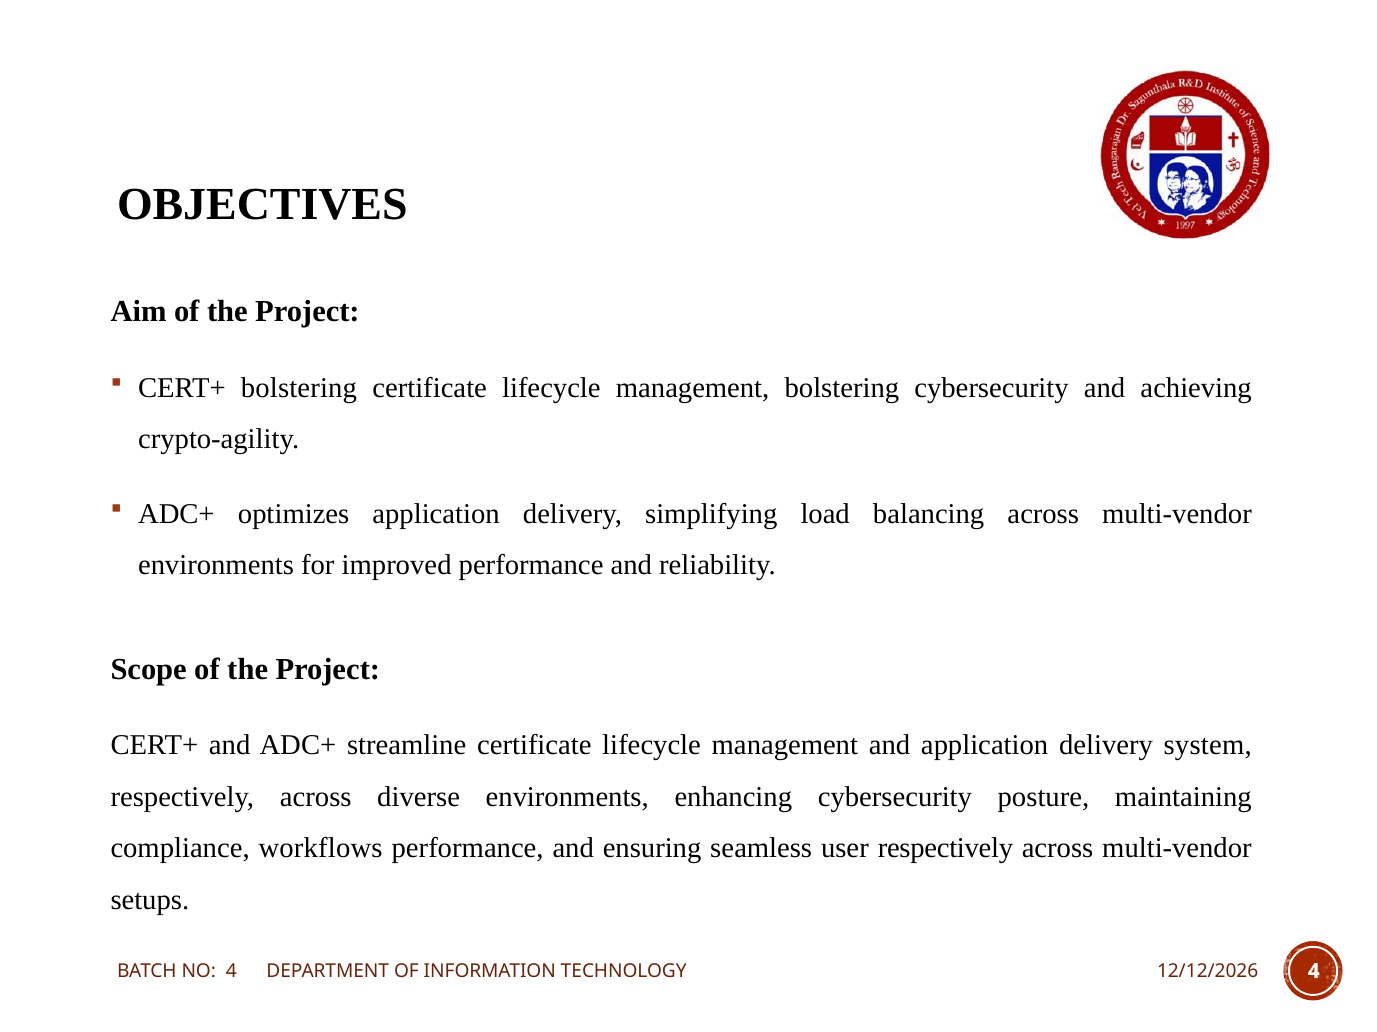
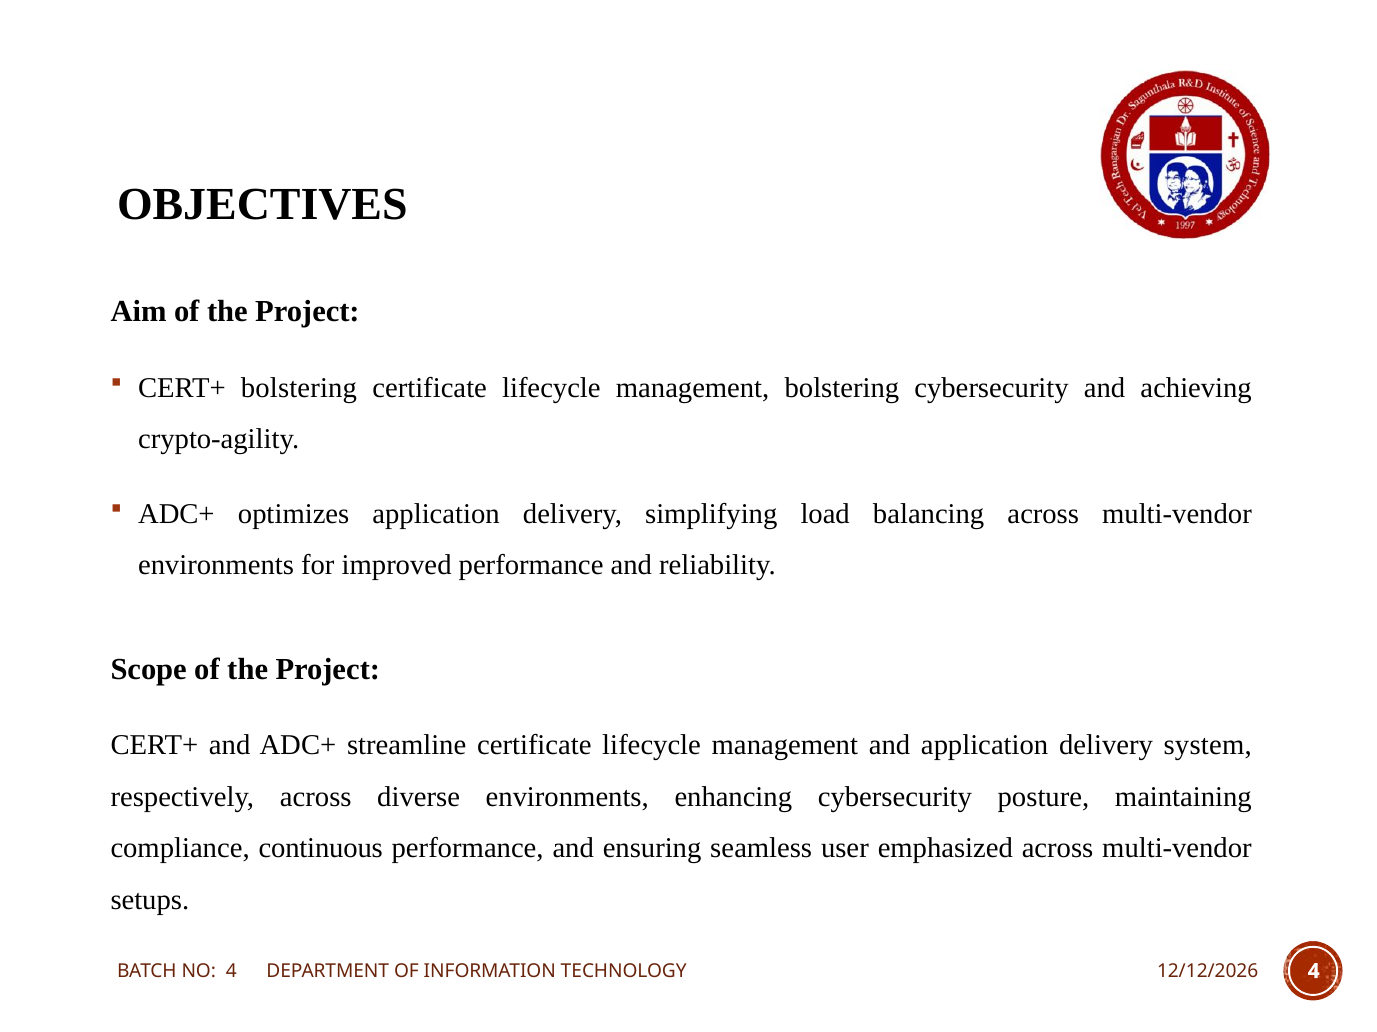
workflows: workflows -> continuous (321, 849)
user respectively: respectively -> emphasized (945, 849)
